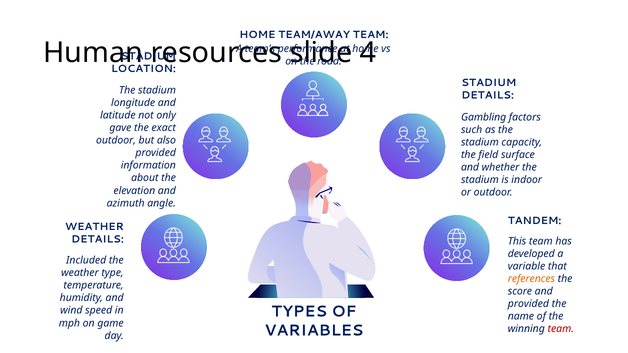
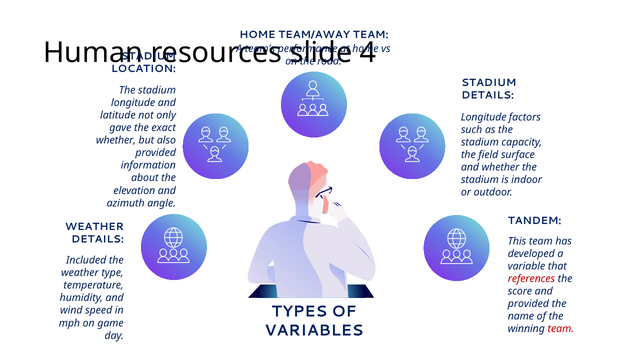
Gambling: Gambling -> Longitude (484, 117)
outdoor: outdoor -> whether (116, 140)
references colour: orange -> red (531, 279)
